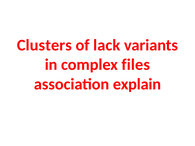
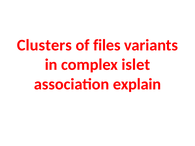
lack: lack -> files (107, 45)
files: files -> islet (136, 65)
